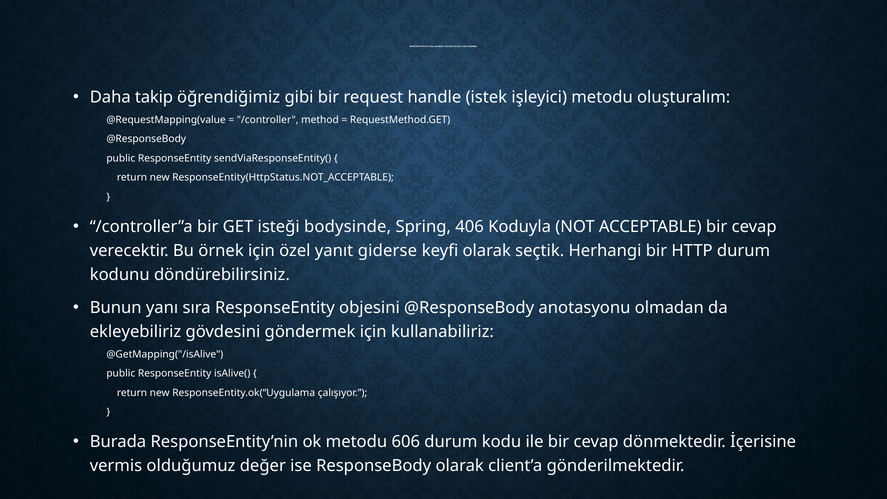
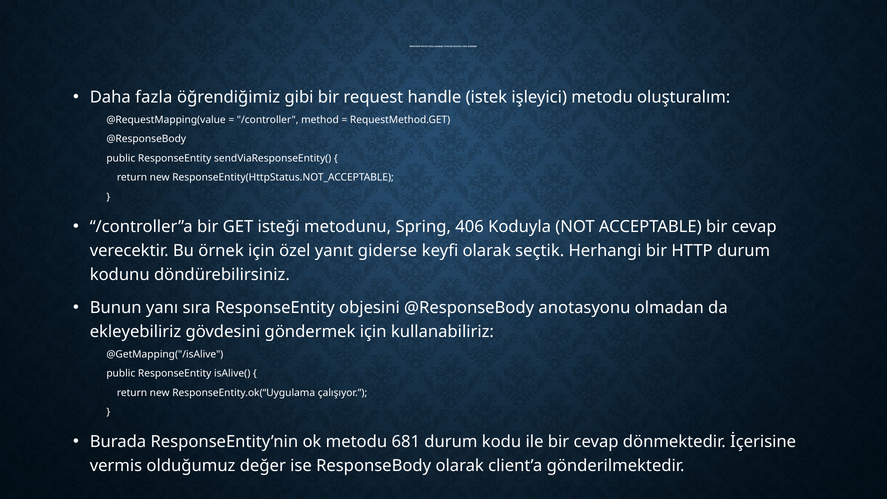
takip: takip -> fazla (154, 97)
bodysinde: bodysinde -> metodunu (348, 227)
606: 606 -> 681 (406, 442)
